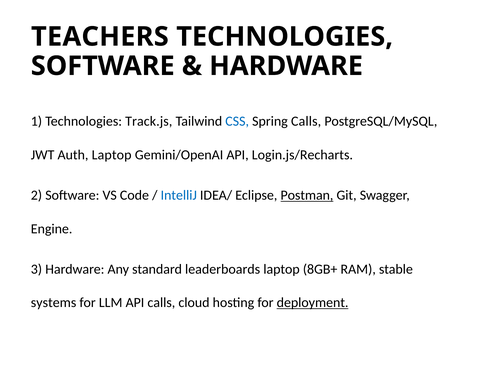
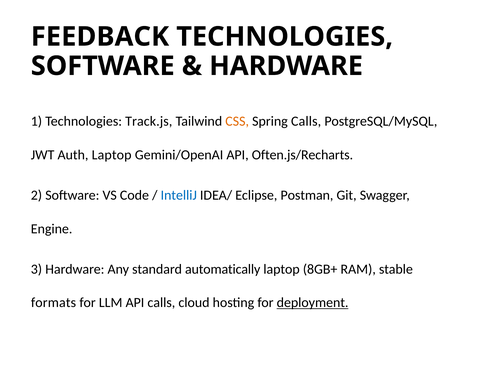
TEACHERS: TEACHERS -> FEEDBACK (100, 37)
CSS colour: blue -> orange (237, 121)
Login.js/Recharts: Login.js/Recharts -> Often.js/Recharts (302, 155)
Postman underline: present -> none (307, 195)
leaderboards: leaderboards -> automatically (223, 269)
systems: systems -> formats (54, 302)
